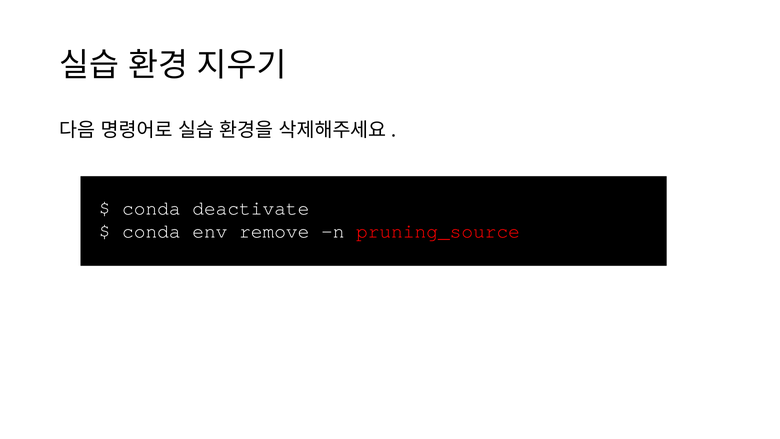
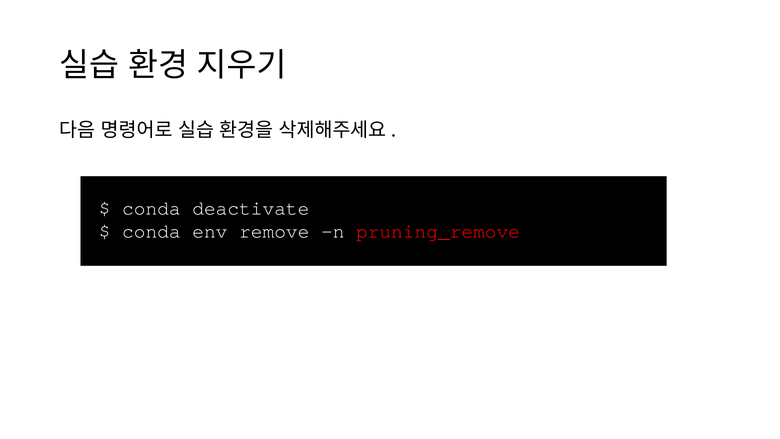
pruning_source: pruning_source -> pruning_remove (438, 231)
